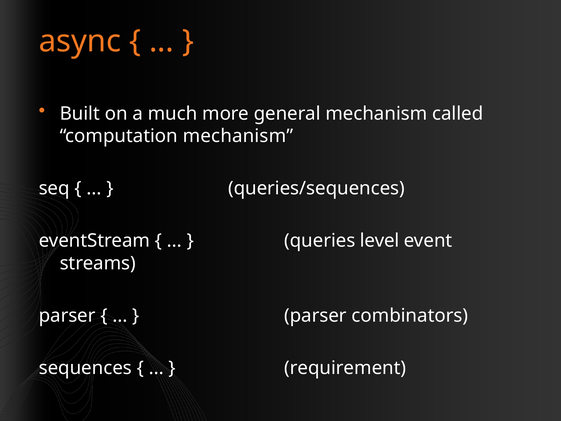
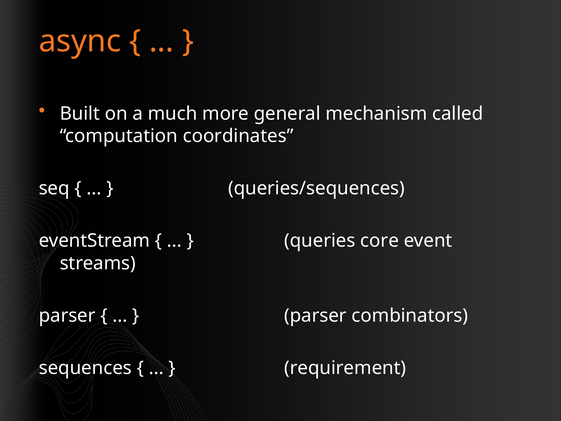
computation mechanism: mechanism -> coordinates (238, 136)
level: level -> core (380, 241)
